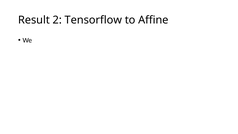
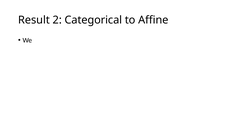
Tensorflow: Tensorflow -> Categorical (93, 20)
